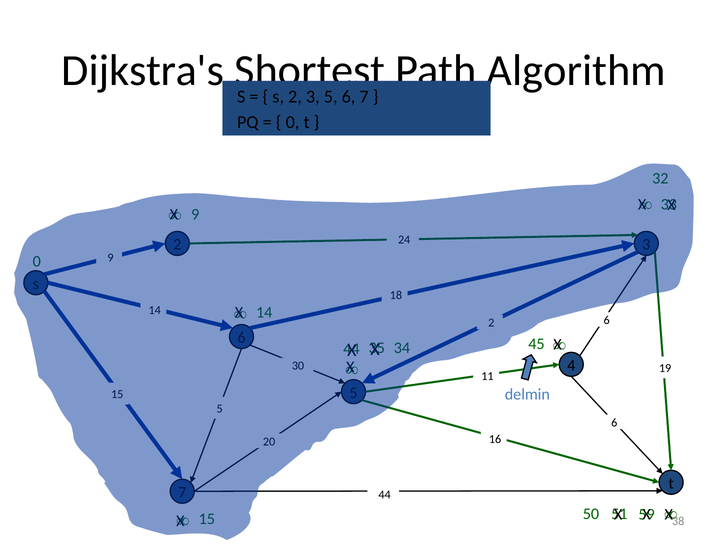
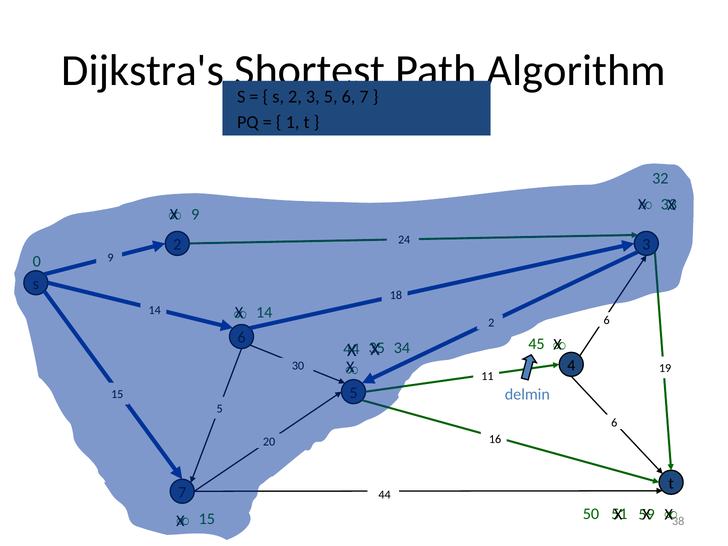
0: 0 -> 1 (293, 122)
